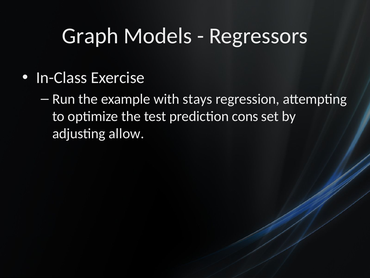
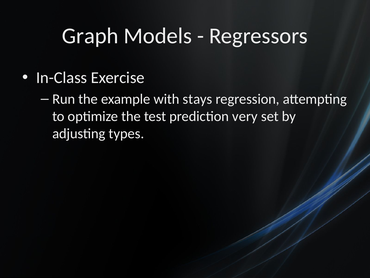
cons: cons -> very (245, 116)
allow: allow -> types (126, 133)
